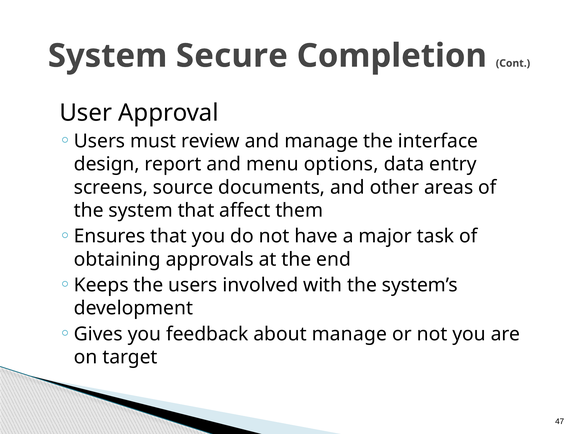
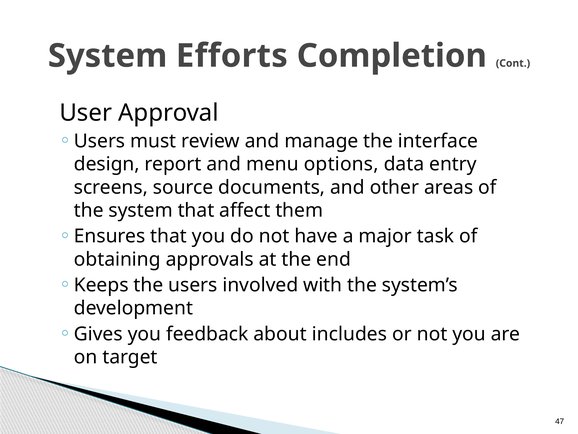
Secure: Secure -> Efforts (232, 56)
about manage: manage -> includes (349, 334)
